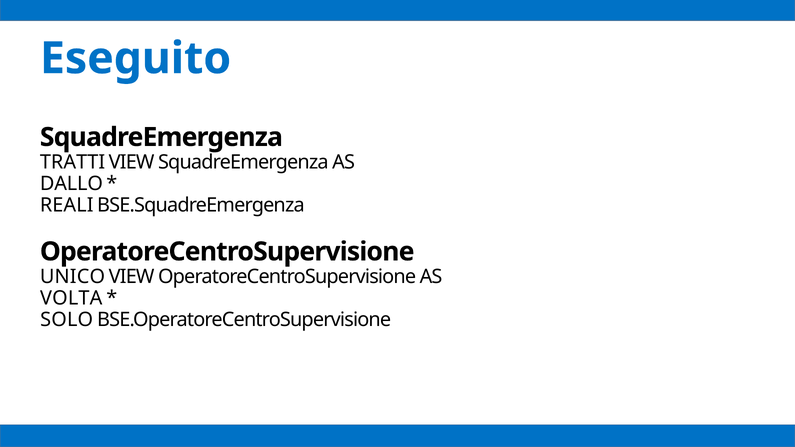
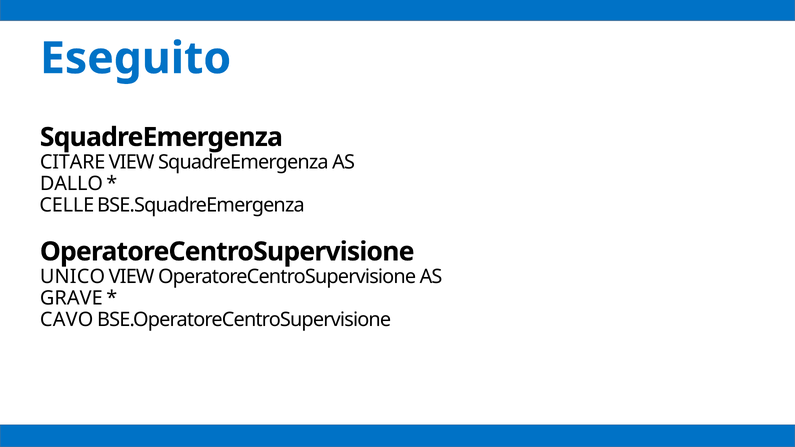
TRATTI: TRATTI -> CITARE (73, 162)
REALI: REALI -> CELLE (67, 205)
VOLTA: VOLTA -> GRAVE (71, 298)
SOLO: SOLO -> CAVO (67, 320)
